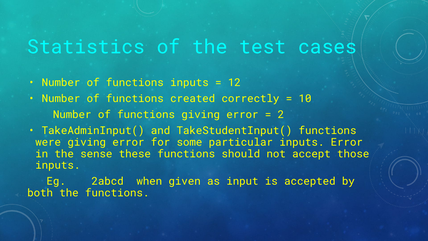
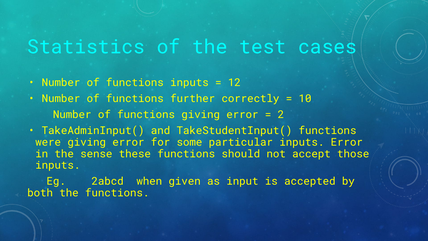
created: created -> further (193, 99)
